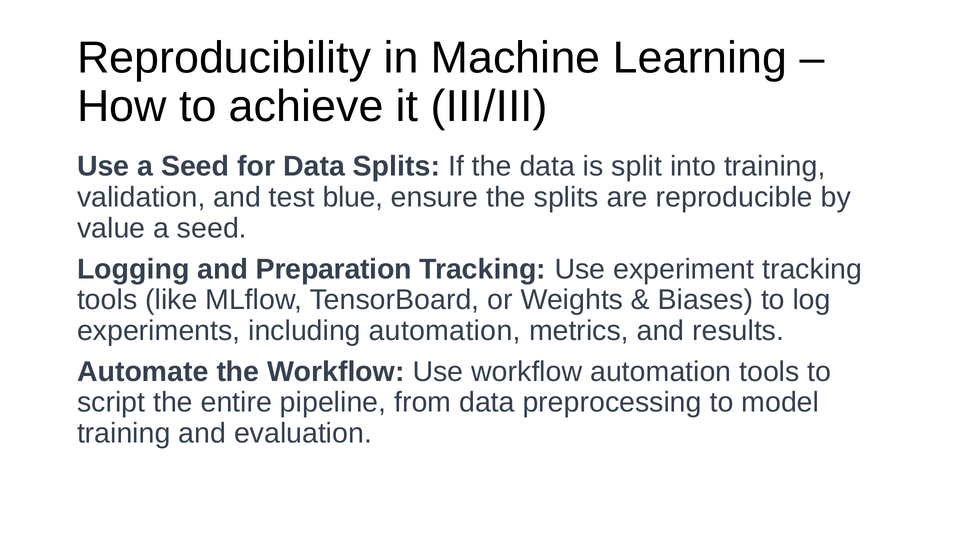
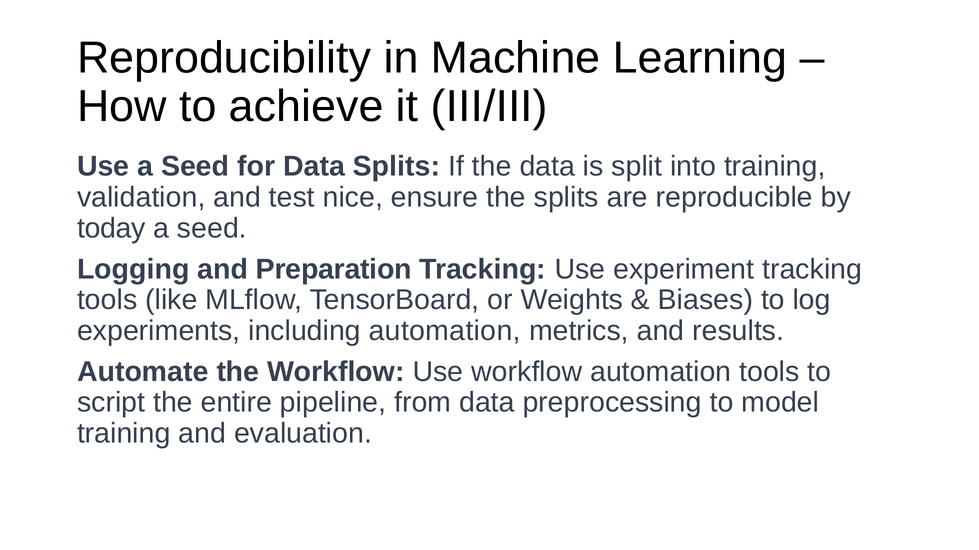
blue: blue -> nice (353, 198)
value: value -> today (111, 228)
